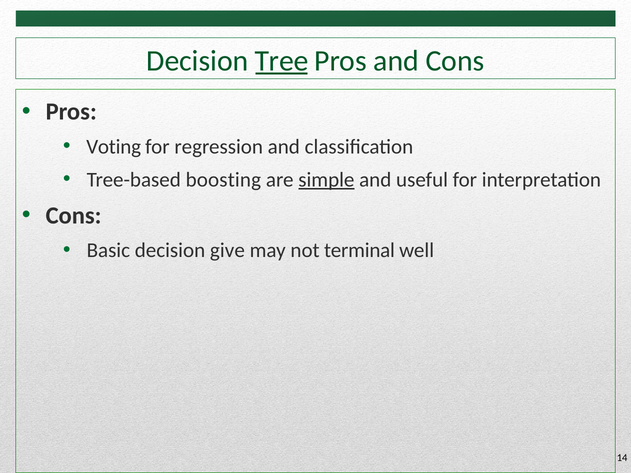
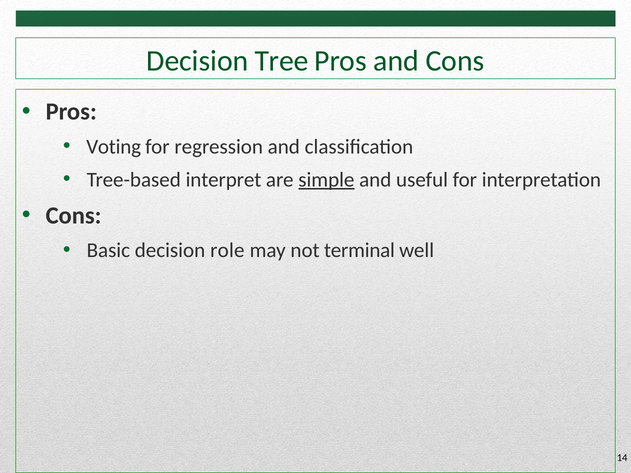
Tree underline: present -> none (282, 61)
boosting: boosting -> interpret (223, 180)
give: give -> role (227, 250)
